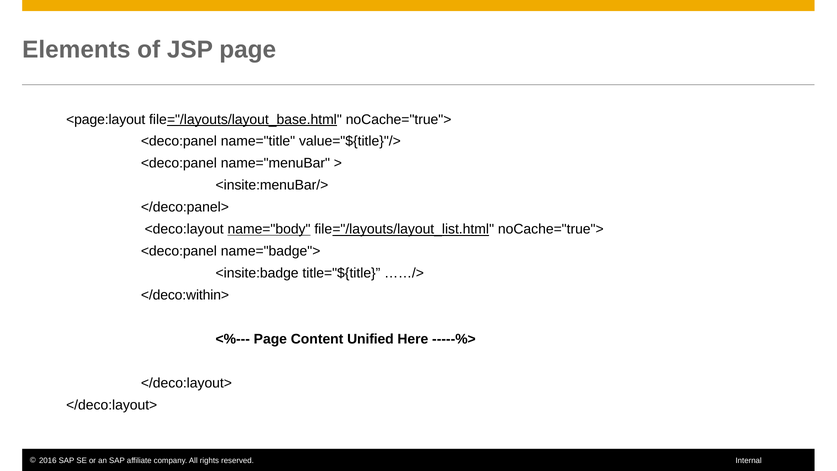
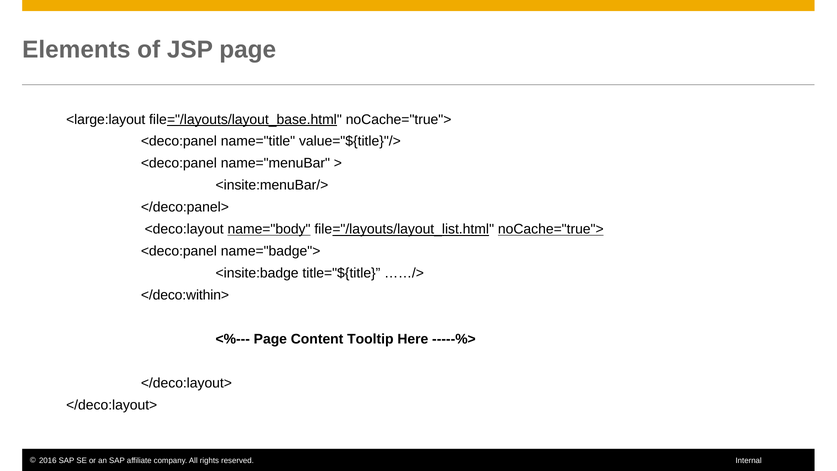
<page:layout: <page:layout -> <large:layout (106, 119)
noCache="true"> underline: none -> present (551, 229)
Unified: Unified -> Tooltip (370, 339)
